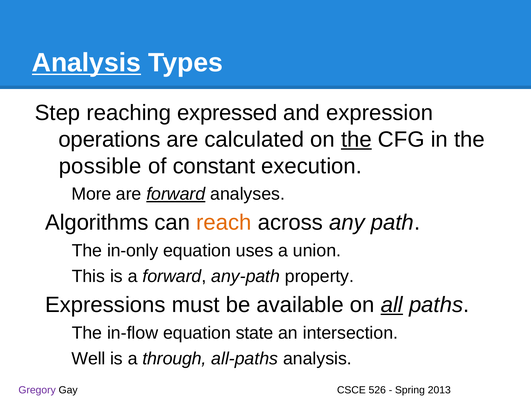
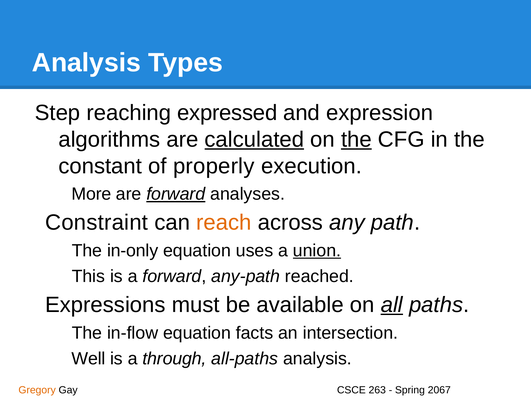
Analysis underline: present -> none (86, 63)
operations: operations -> algorithms (109, 140)
calculated underline: none -> present (254, 140)
possible: possible -> constant (100, 166)
constant: constant -> properly (214, 166)
Algorithms: Algorithms -> Constraint (97, 223)
union underline: none -> present (317, 251)
property: property -> reached (319, 277)
state: state -> facts (255, 333)
Gregory colour: purple -> orange (37, 390)
526: 526 -> 263 (377, 390)
2013: 2013 -> 2067 (439, 390)
